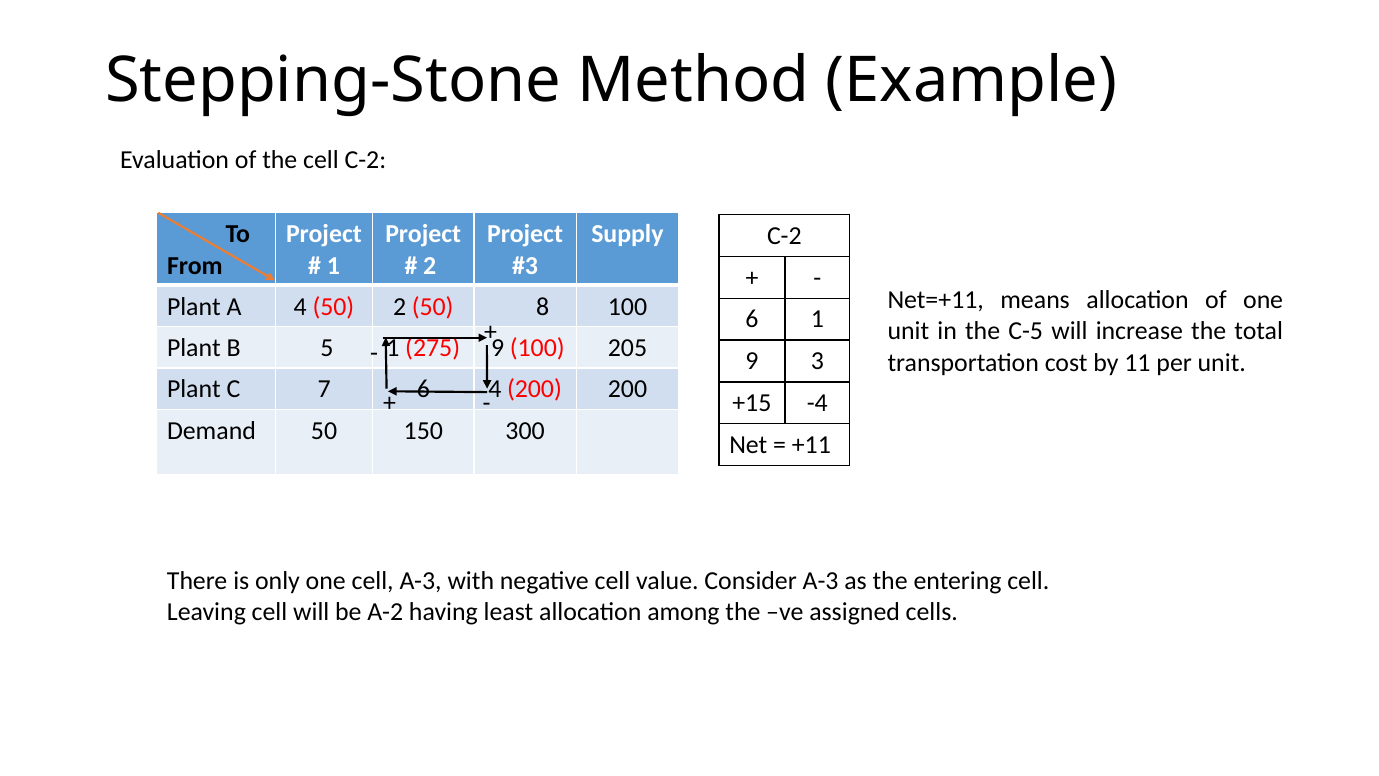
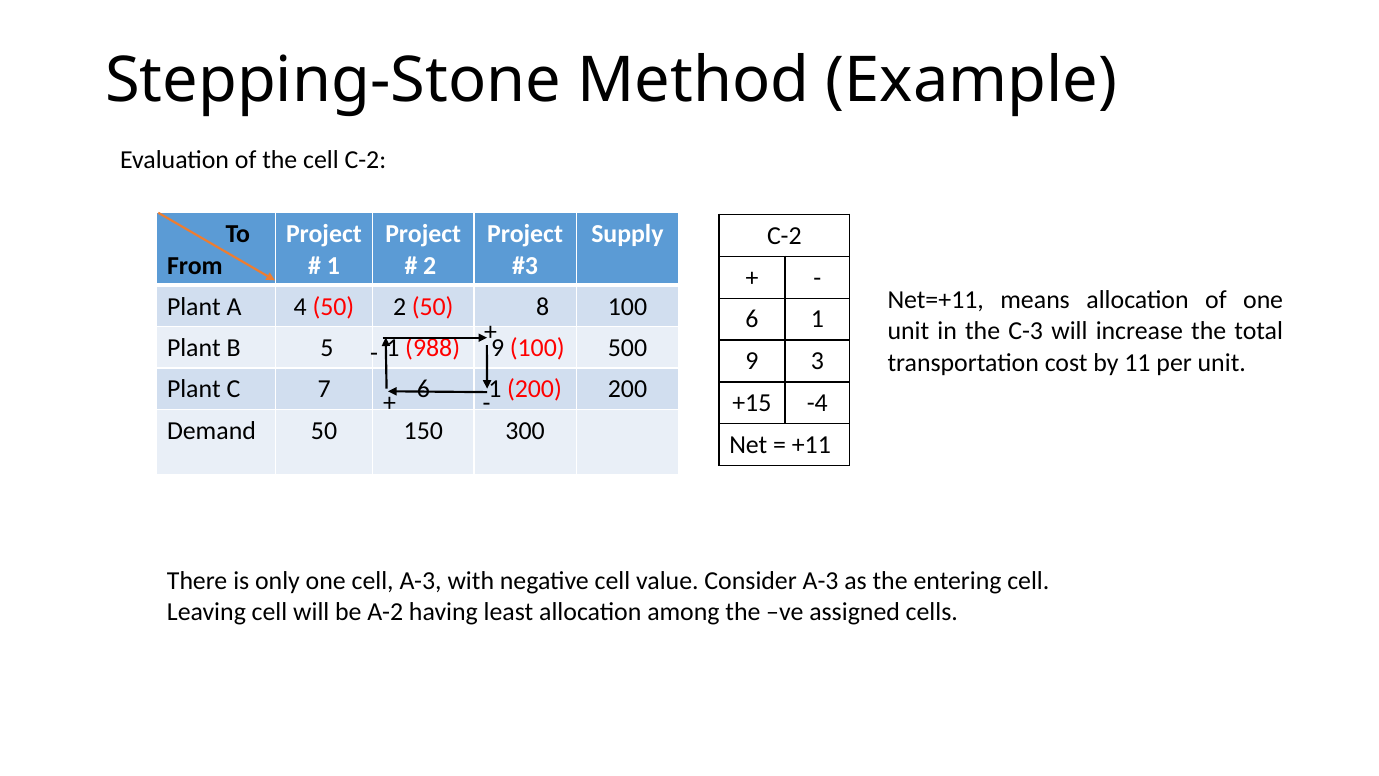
C-5: C-5 -> C-3 (1026, 331)
275: 275 -> 988 (433, 348)
205: 205 -> 500 (627, 348)
7 6 4: 4 -> 1 (495, 389)
